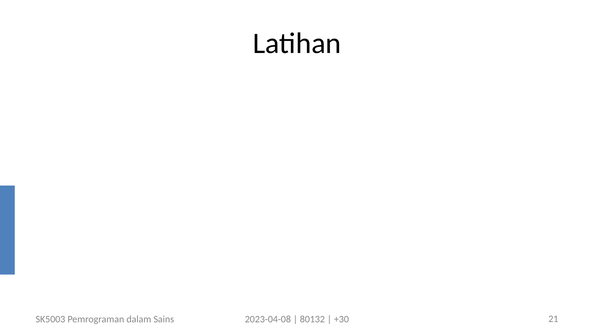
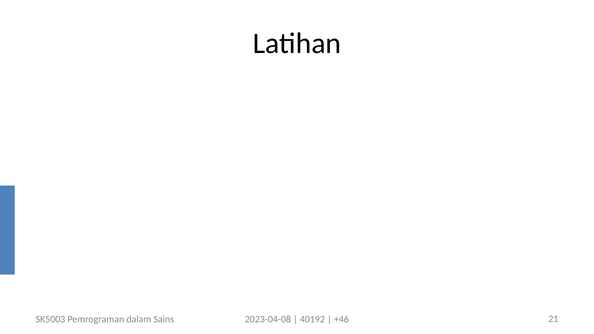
80132: 80132 -> 40192 (312, 319)
+30: +30 -> +46 (341, 319)
